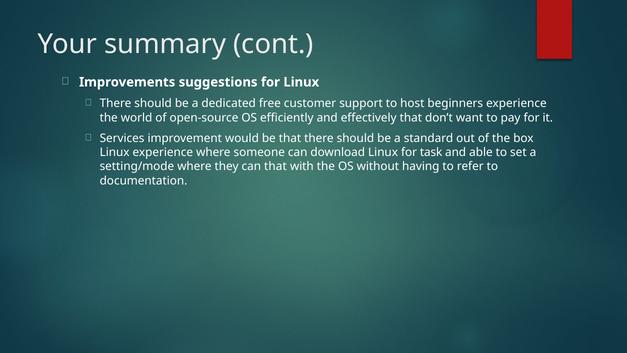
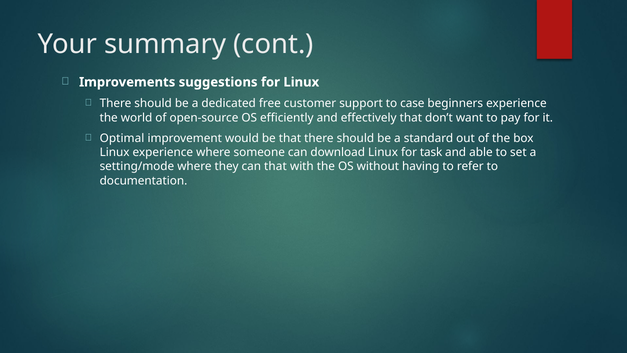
host: host -> case (412, 103)
Services: Services -> Optimal (122, 138)
